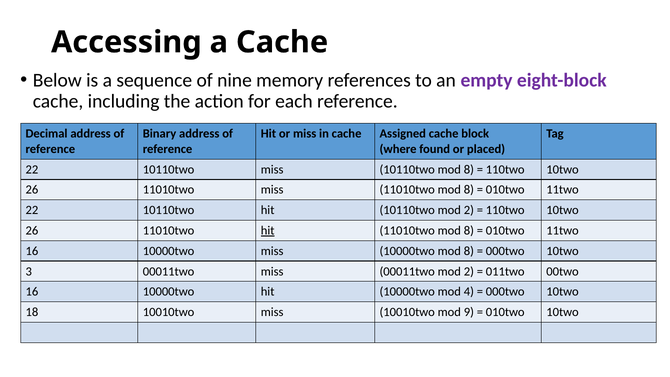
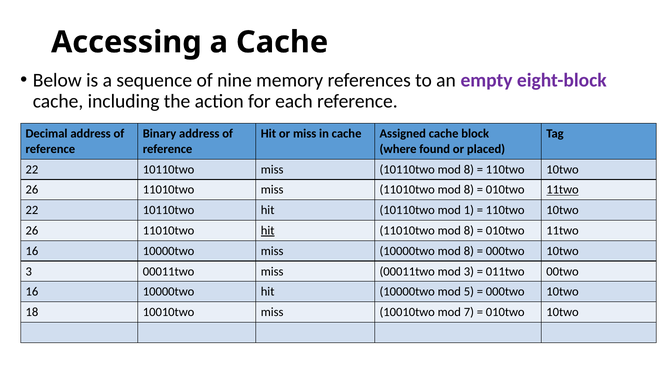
11two underline: none -> present (563, 190)
10110two mod 2: 2 -> 1 (469, 210)
00011two mod 2: 2 -> 3 (469, 271)
4: 4 -> 5 (469, 292)
9: 9 -> 7 (469, 312)
